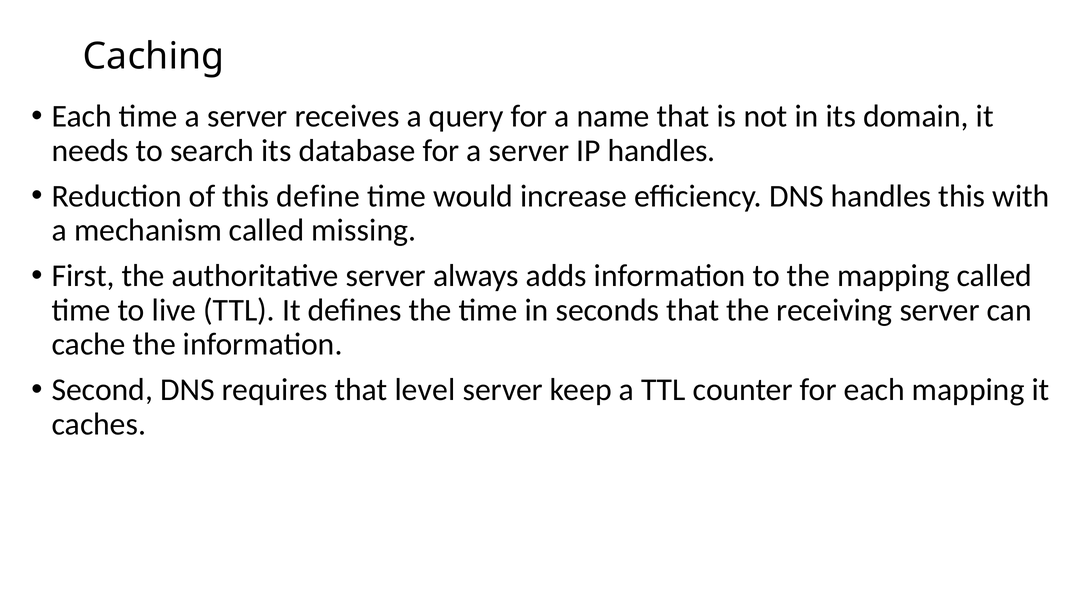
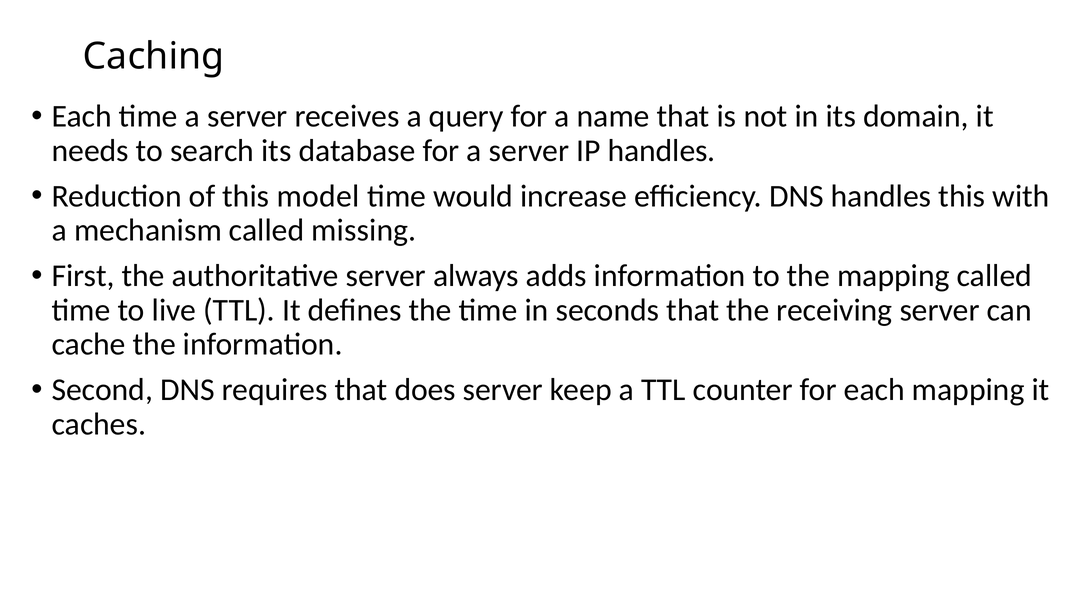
define: define -> model (318, 196)
level: level -> does (425, 390)
